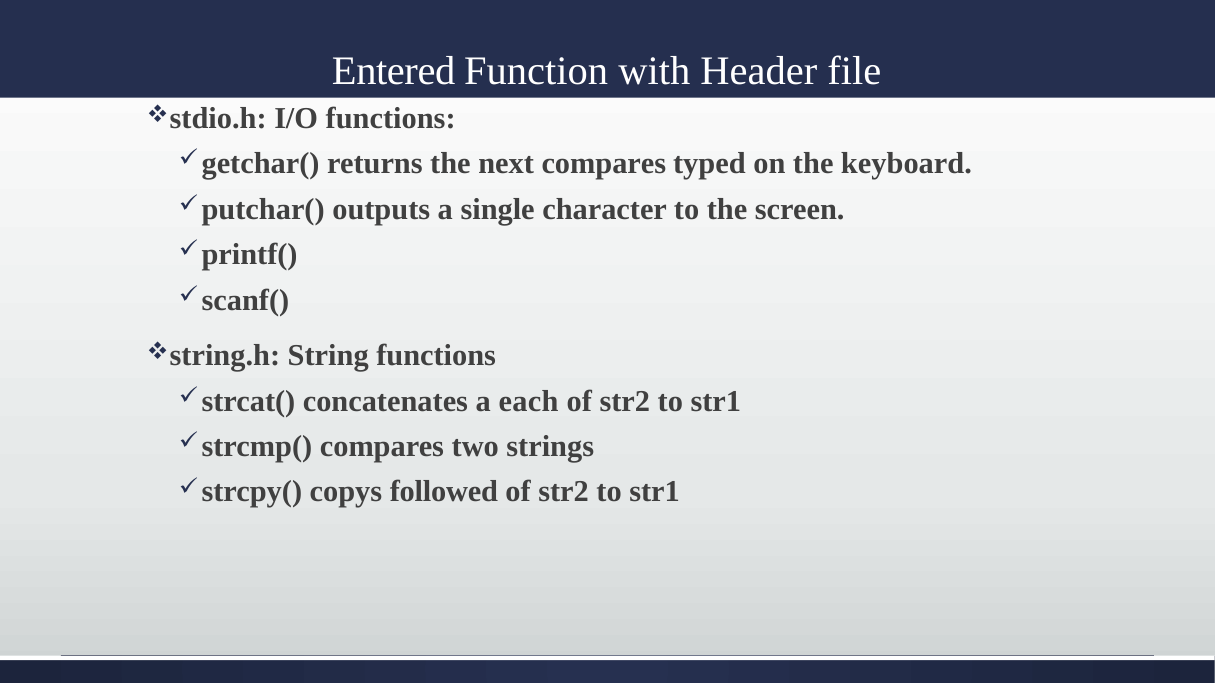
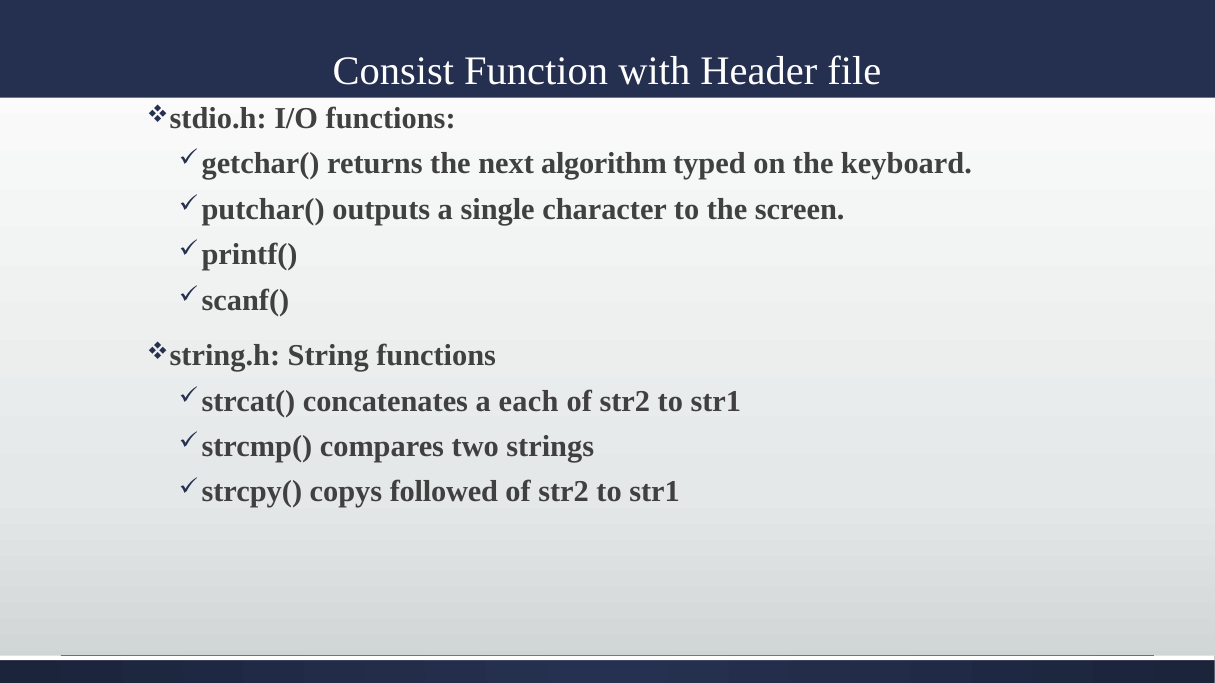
Entered: Entered -> Consist (393, 72)
next compares: compares -> algorithm (604, 164)
